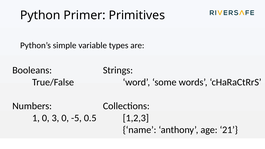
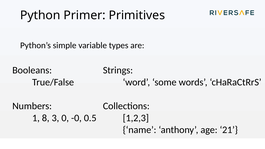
1 0: 0 -> 8 (46, 118)
-5: -5 -> -0 (76, 118)
